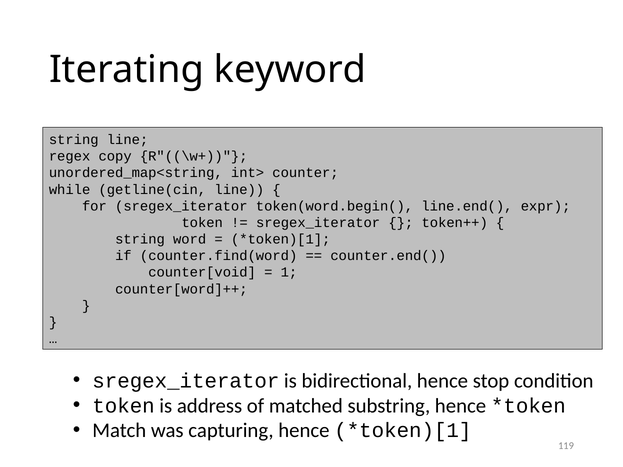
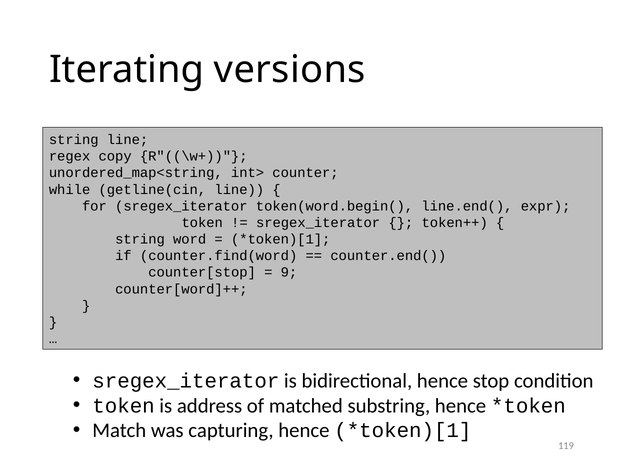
keyword: keyword -> versions (290, 70)
counter[void: counter[void -> counter[stop (202, 273)
1: 1 -> 9 (289, 273)
